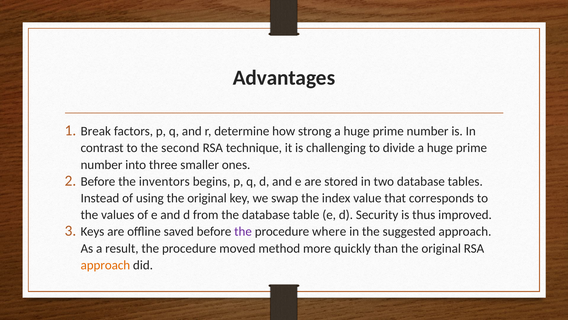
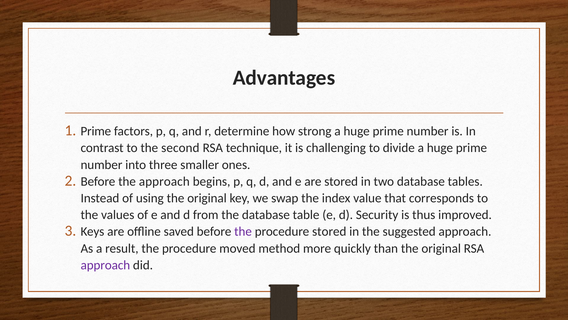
Break: Break -> Prime (96, 131)
the inventors: inventors -> approach (164, 181)
procedure where: where -> stored (329, 231)
approach colour: orange -> purple (105, 265)
